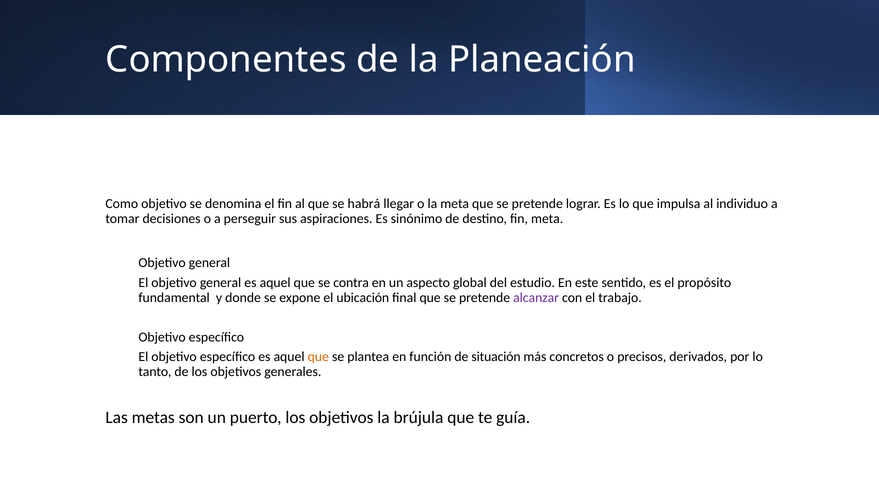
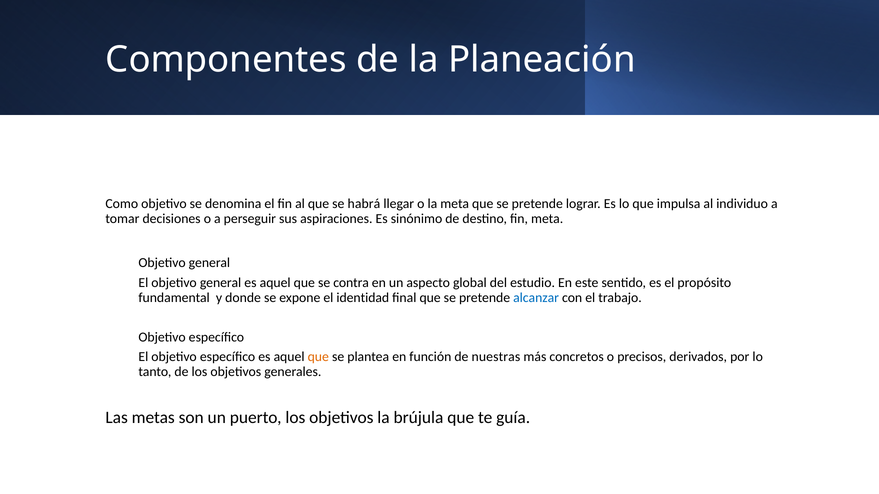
ubicación: ubicación -> identidad (363, 298)
alcanzar colour: purple -> blue (536, 298)
situación: situación -> nuestras (496, 357)
